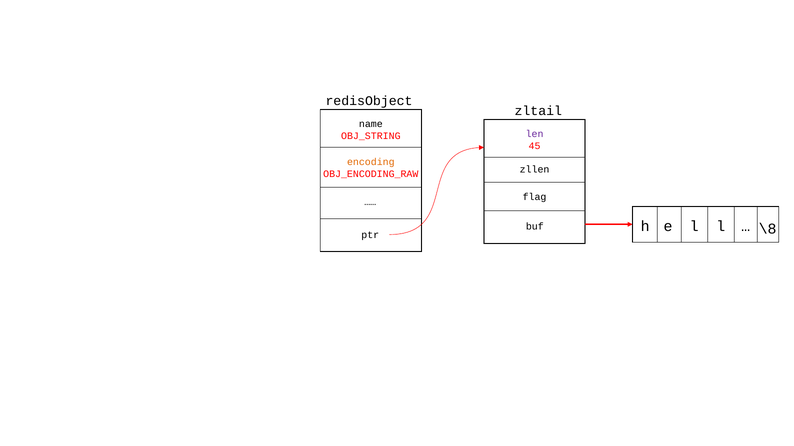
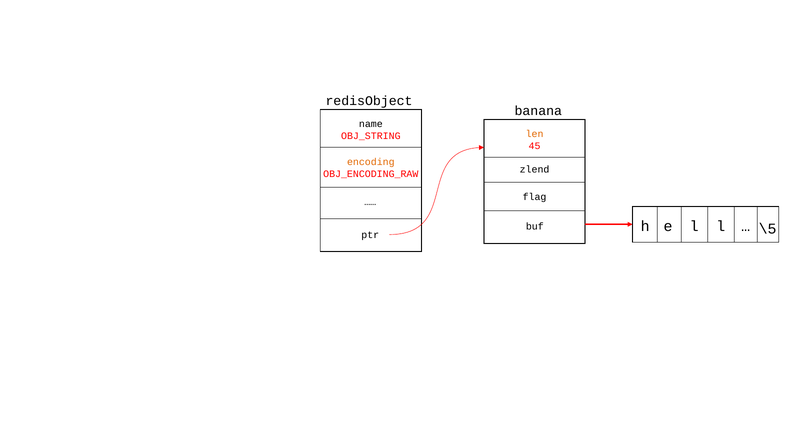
zltail: zltail -> banana (538, 111)
len colour: purple -> orange (535, 134)
zllen: zllen -> zlend (535, 170)
\8: \8 -> \5 (768, 229)
